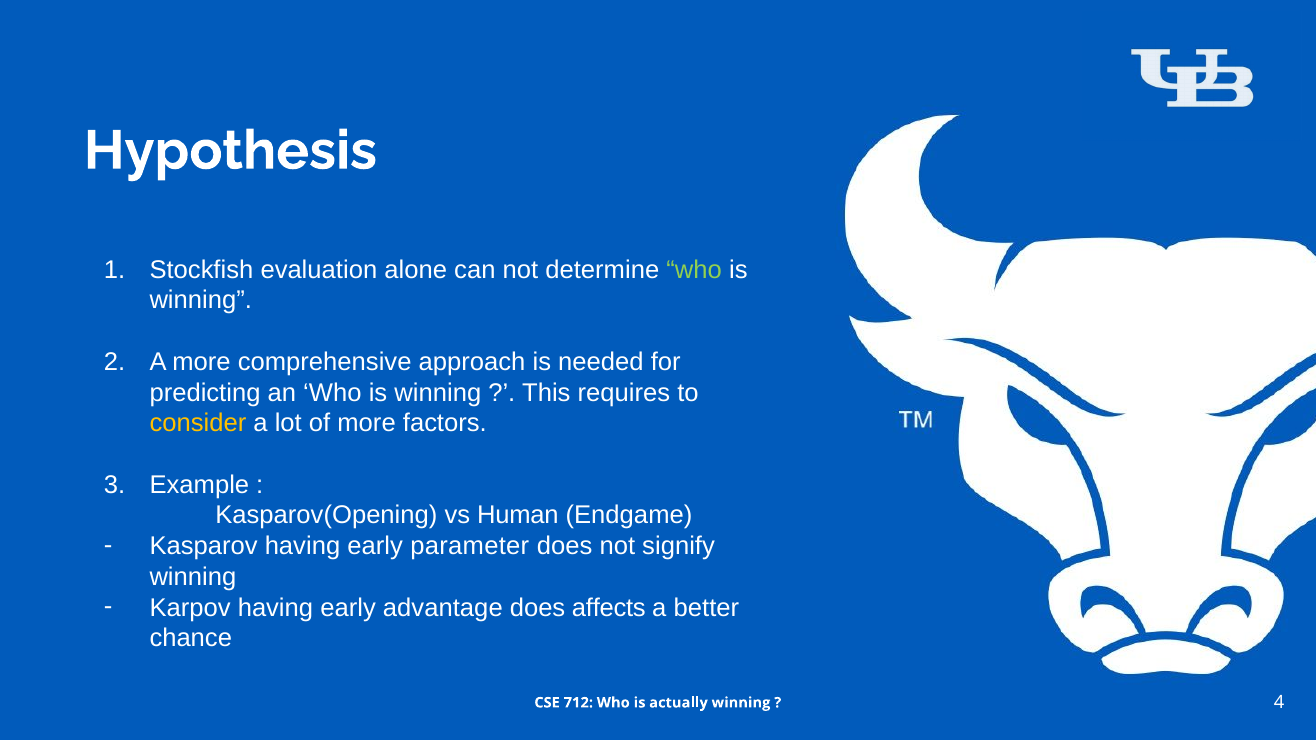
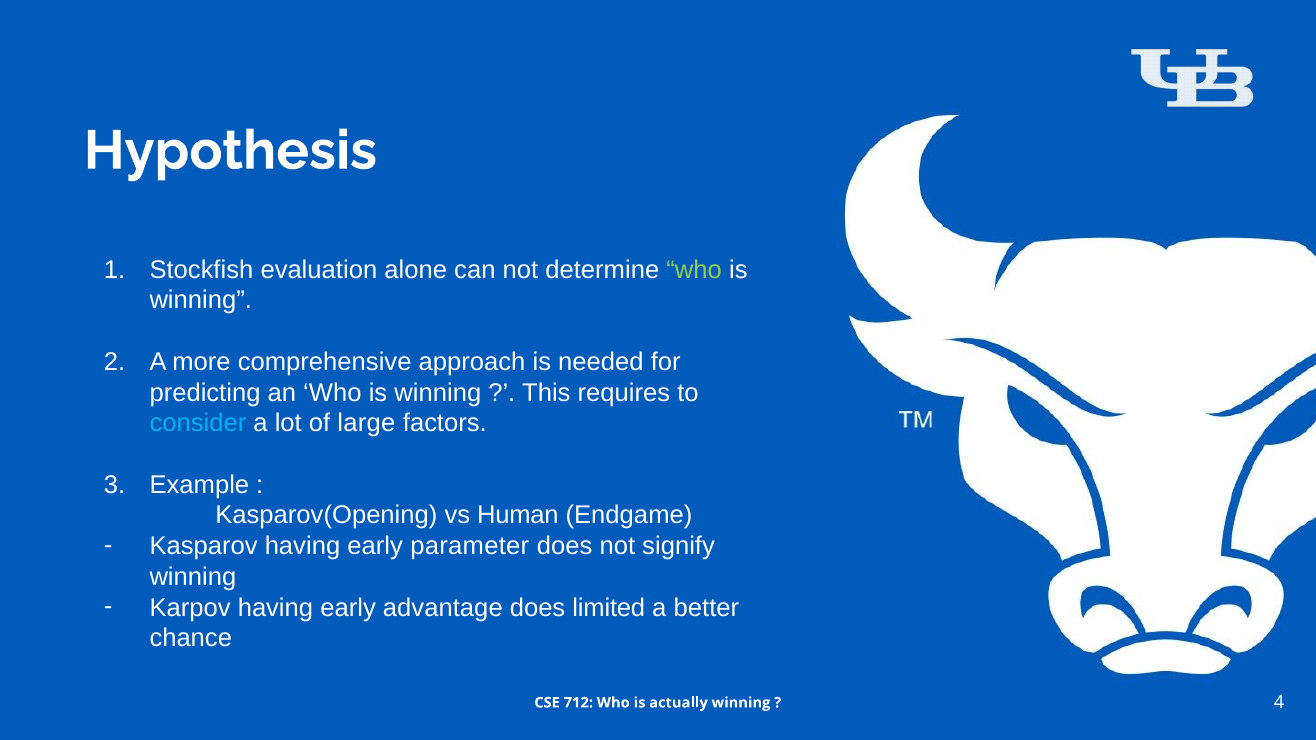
consider colour: yellow -> light blue (198, 423)
of more: more -> large (366, 423)
affects: affects -> limited (609, 608)
